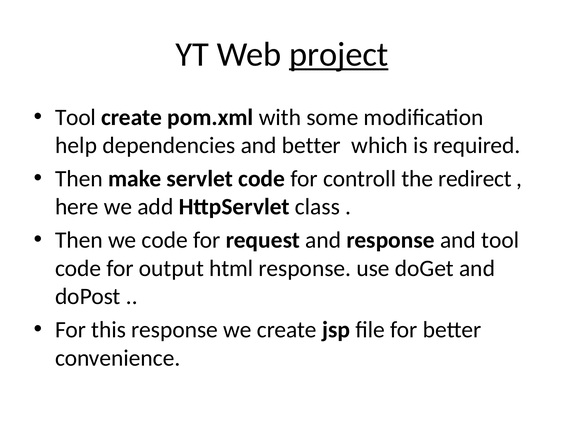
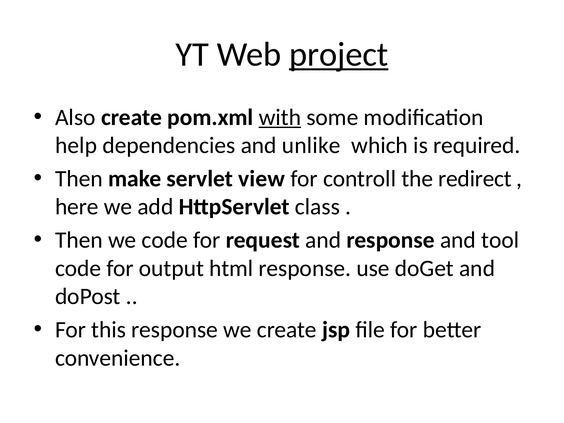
Tool: Tool -> Also (75, 117)
with underline: none -> present (280, 117)
and better: better -> unlike (311, 145)
servlet code: code -> view (262, 179)
